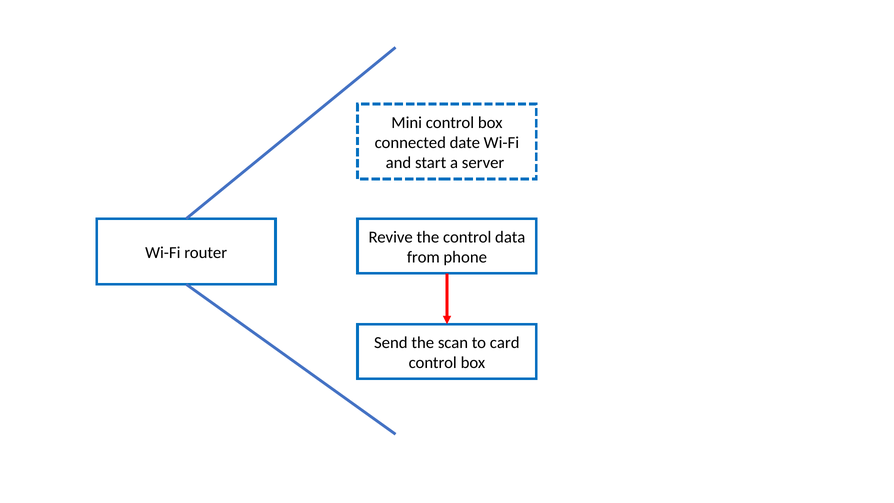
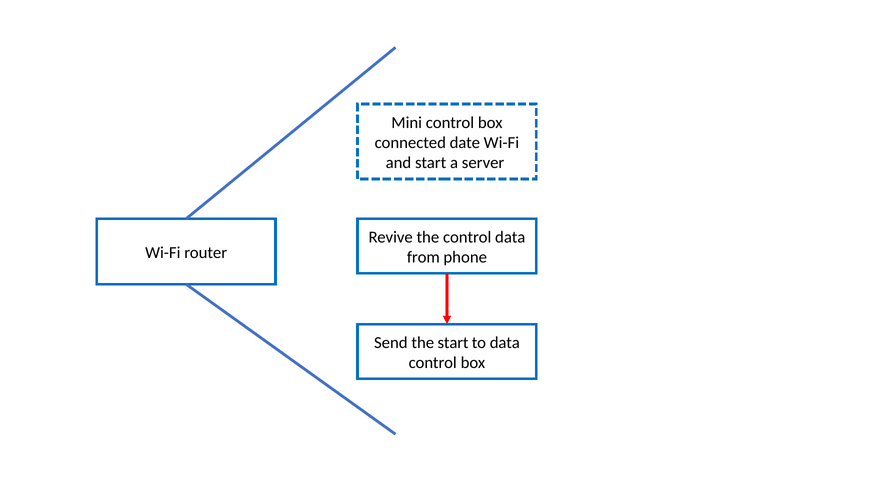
the scan: scan -> start (453, 342)
to card: card -> data (505, 342)
